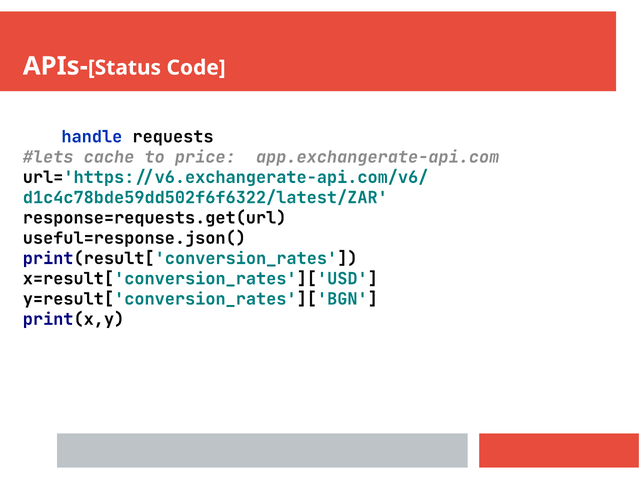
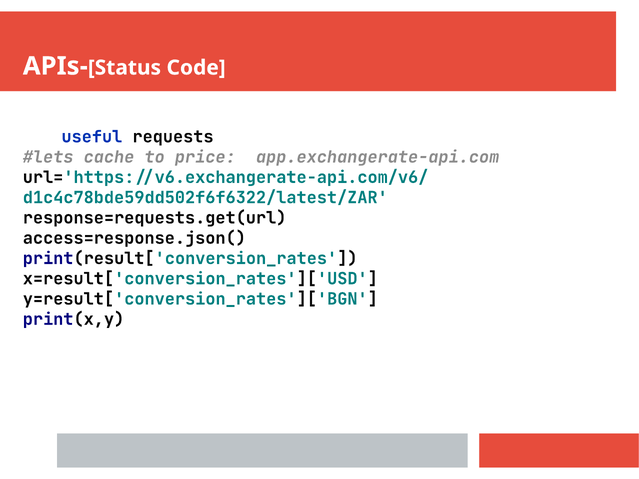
handle: handle -> useful (92, 137)
useful=response.json(: useful=response.json( -> access=response.json( (134, 238)
